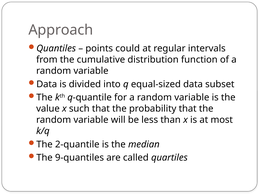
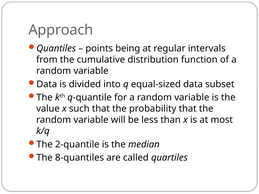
could: could -> being (128, 49)
9-quantiles: 9-quantiles -> 8-quantiles (79, 158)
